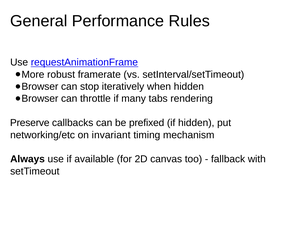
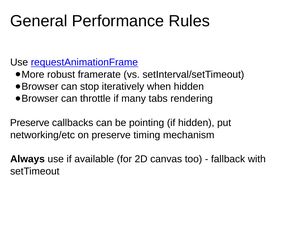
prefixed: prefixed -> pointing (147, 123)
on invariant: invariant -> preserve (111, 135)
